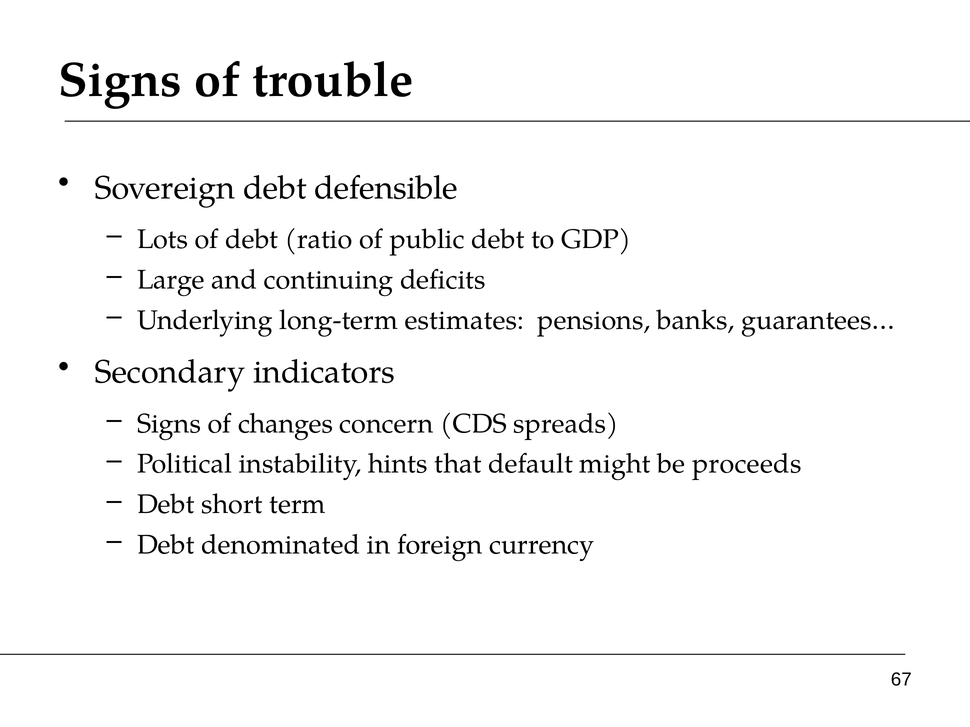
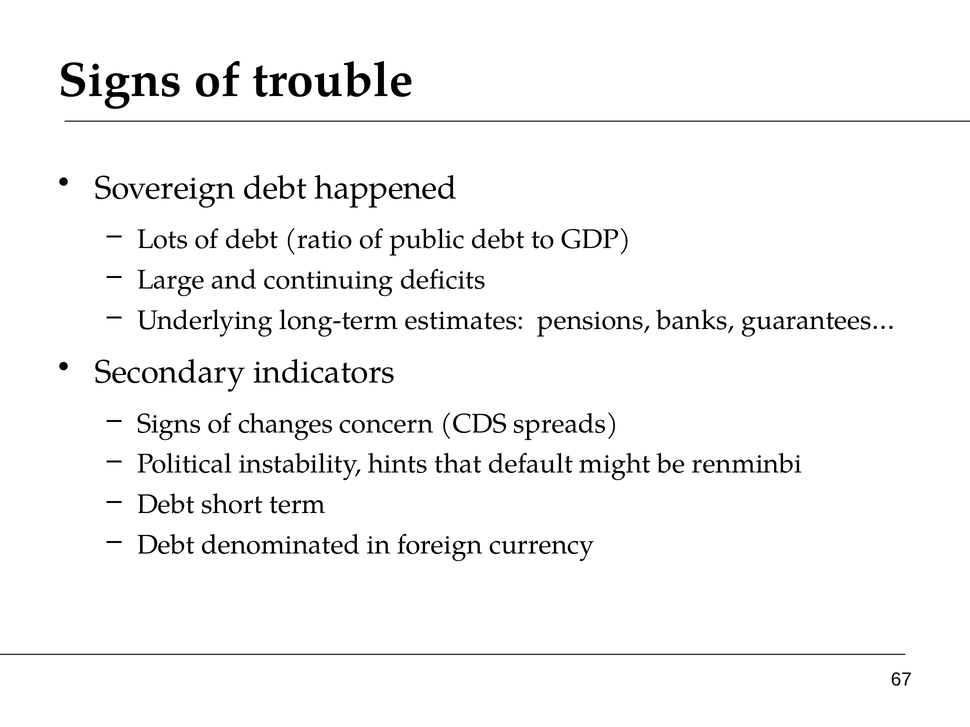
defensible: defensible -> happened (386, 188)
proceeds: proceeds -> renminbi (747, 464)
